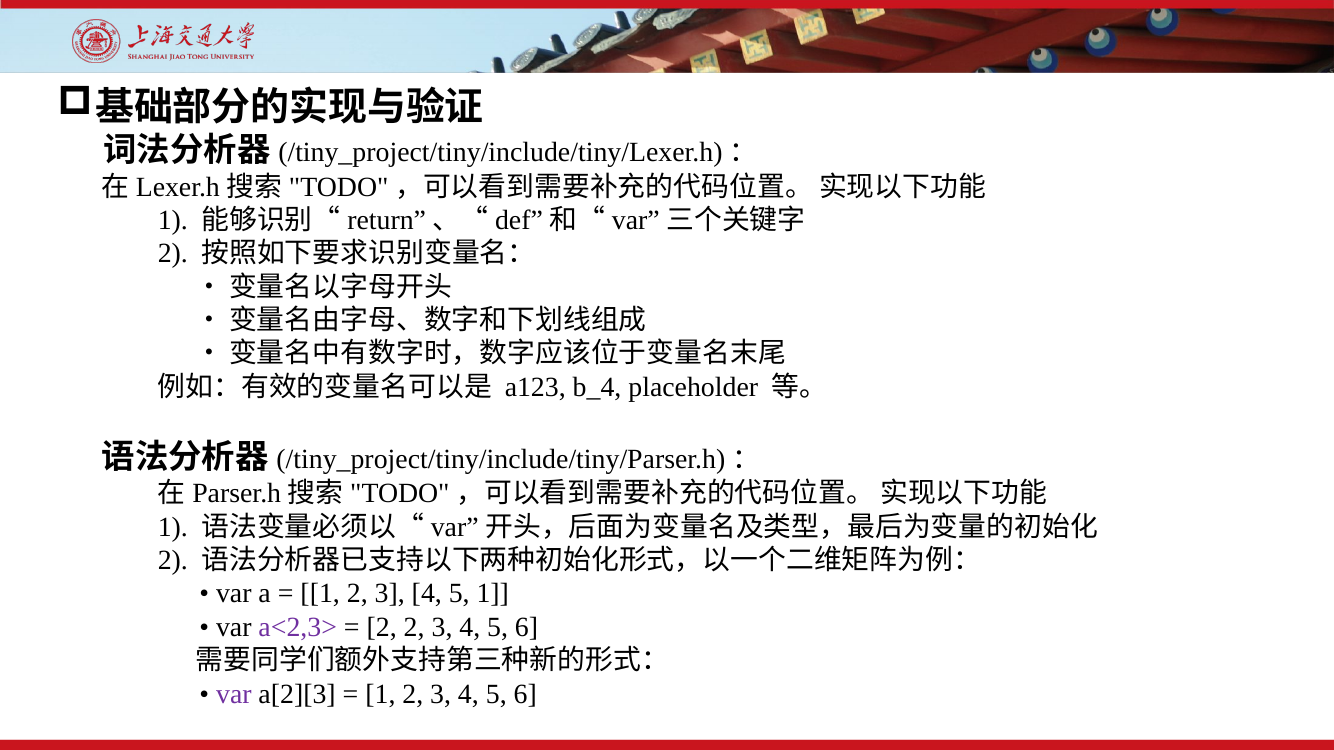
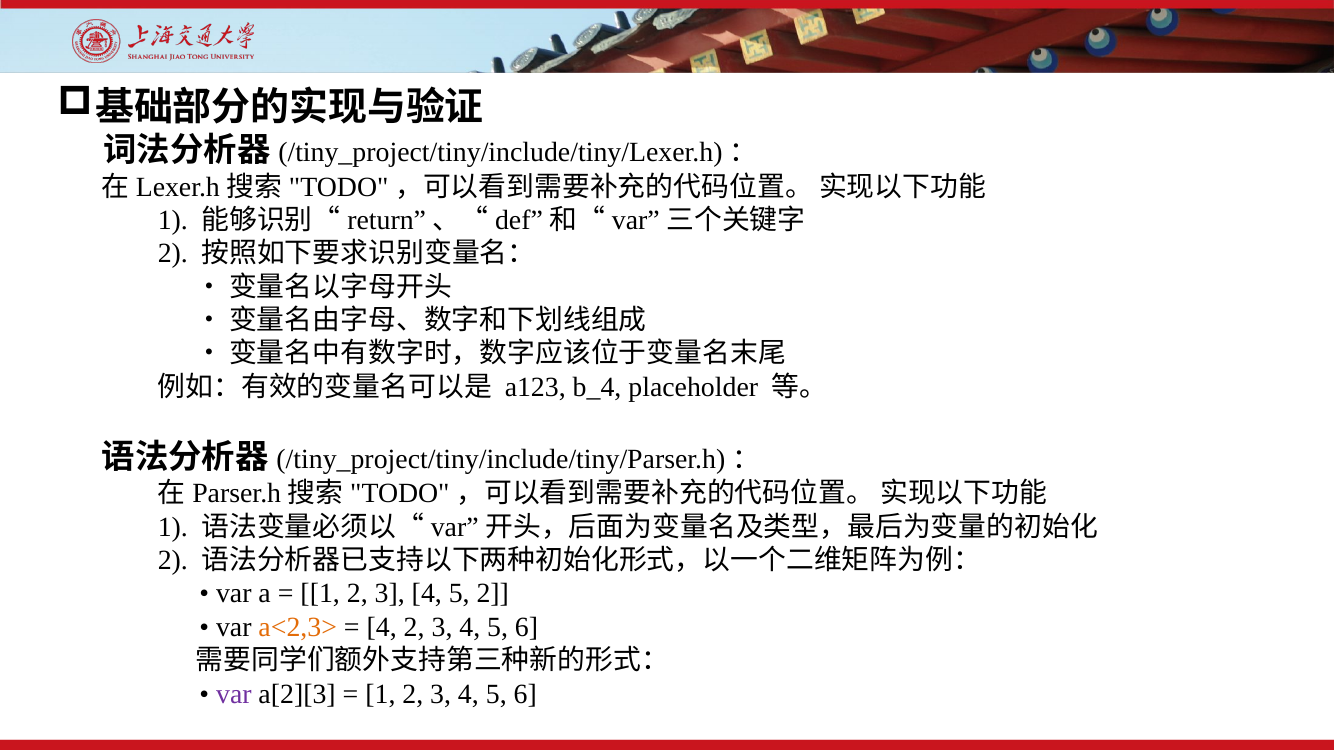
5 1: 1 -> 2 (493, 594)
a<2,3> colour: purple -> orange (298, 627)
2: 2 -> 4 (382, 627)
